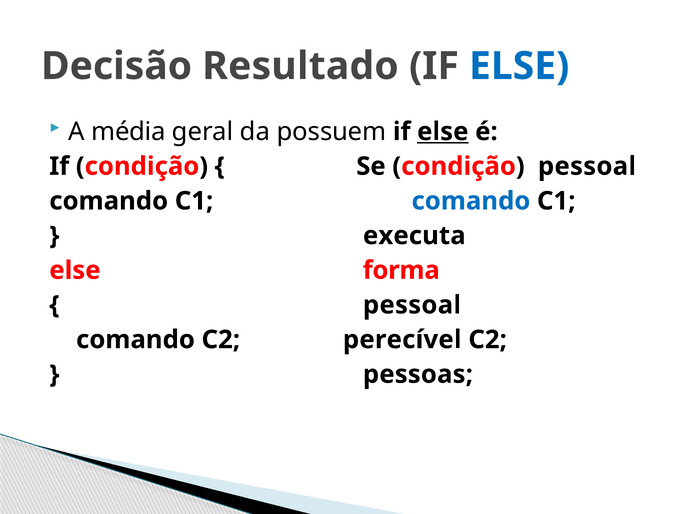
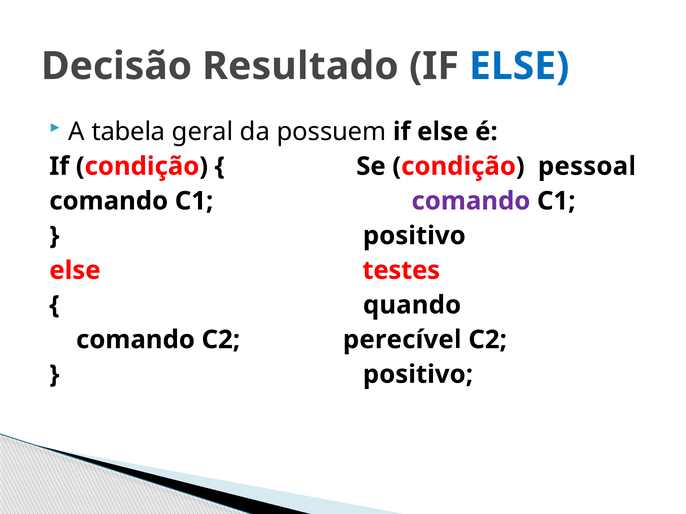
média: média -> tabela (128, 132)
else underline: present -> none (443, 132)
comando colour: blue -> purple (471, 201)
executa: executa -> positivo (414, 236)
forma: forma -> testes (401, 271)
pessoal: pessoal -> quando (412, 305)
pessoas: pessoas -> positivo (418, 375)
